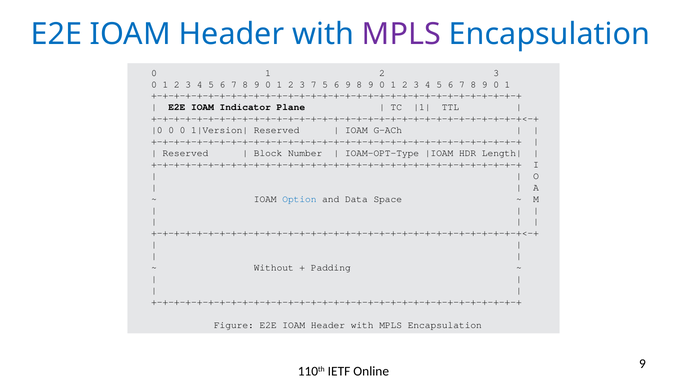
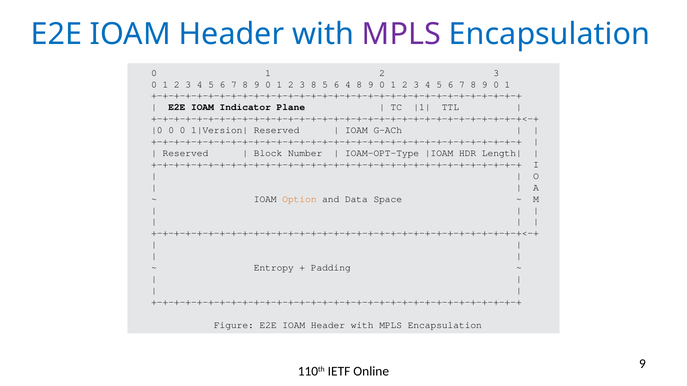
3 7: 7 -> 8 (314, 84)
6 9: 9 -> 4 (348, 84)
Option colour: blue -> orange (299, 199)
Without: Without -> Entropy (274, 268)
